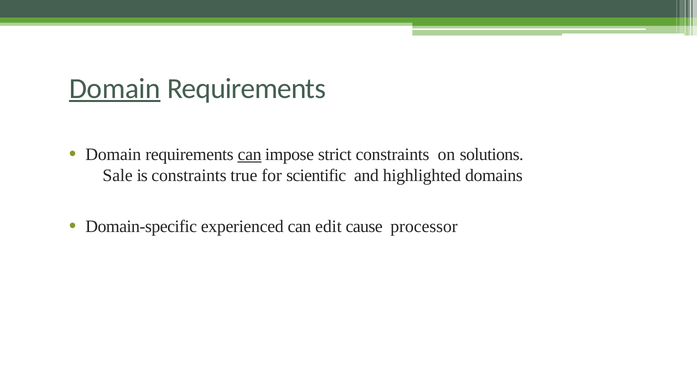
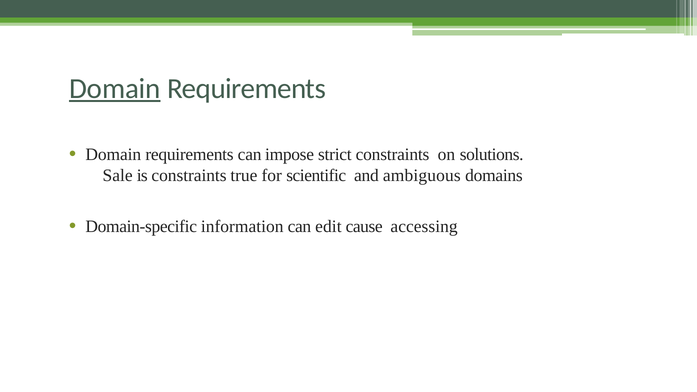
can underline: present -> none (250, 155)
highlighted: highlighted -> ambiguous (422, 175)
experienced: experienced -> information (242, 227)
processor: processor -> accessing (424, 227)
